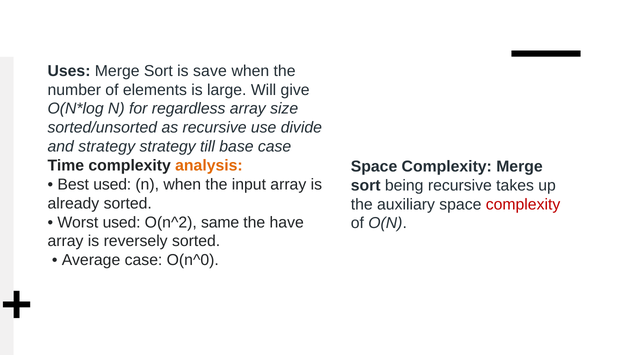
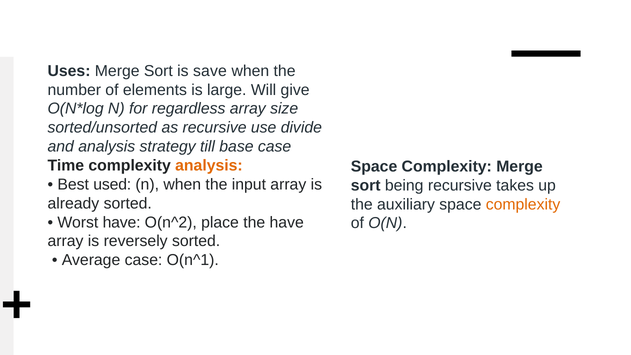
and strategy: strategy -> analysis (107, 147)
complexity colour: red -> orange (523, 204)
Worst used: used -> have (122, 222)
same: same -> place (220, 222)
O(n^0: O(n^0 -> O(n^1 (193, 260)
